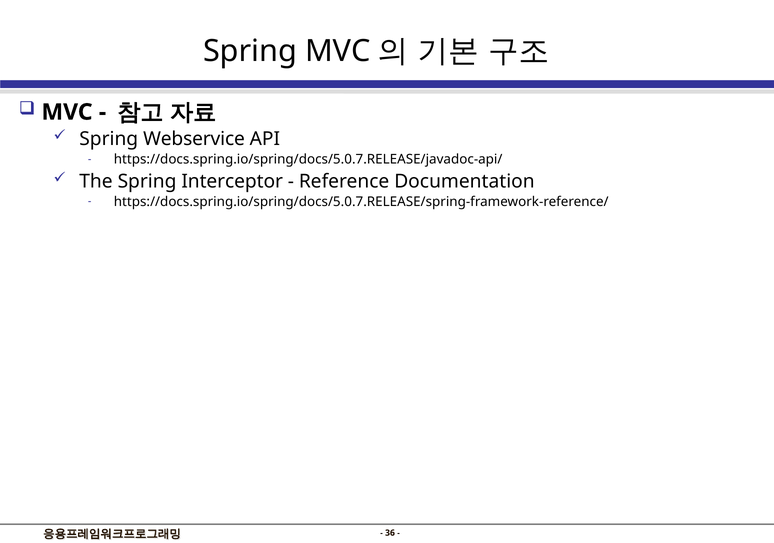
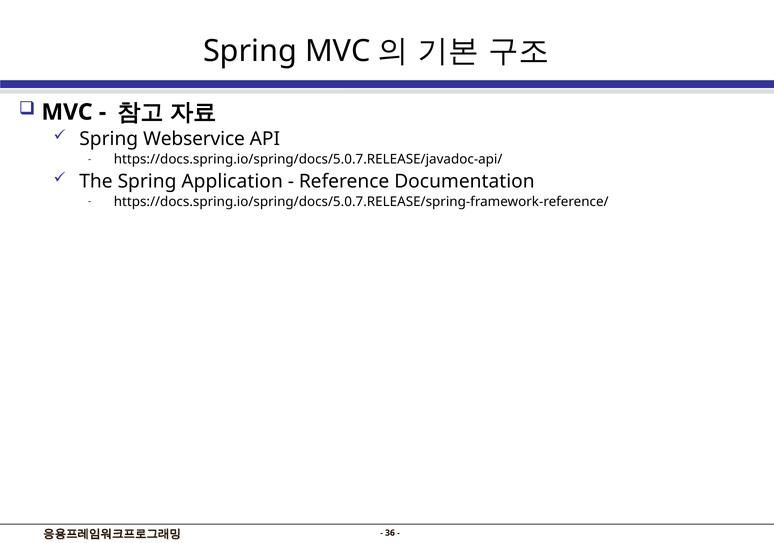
Interceptor: Interceptor -> Application (232, 181)
